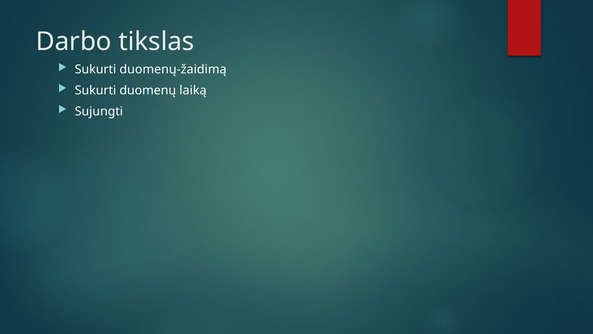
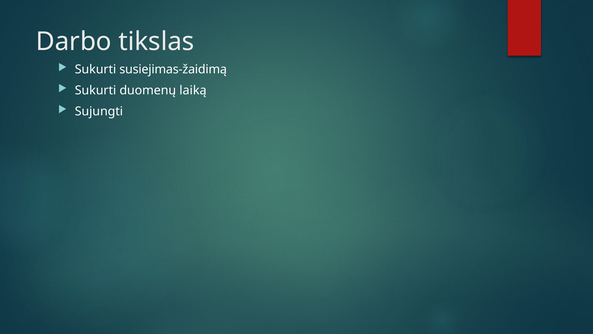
duomenų-žaidimą: duomenų-žaidimą -> susiejimas-žaidimą (173, 69)
